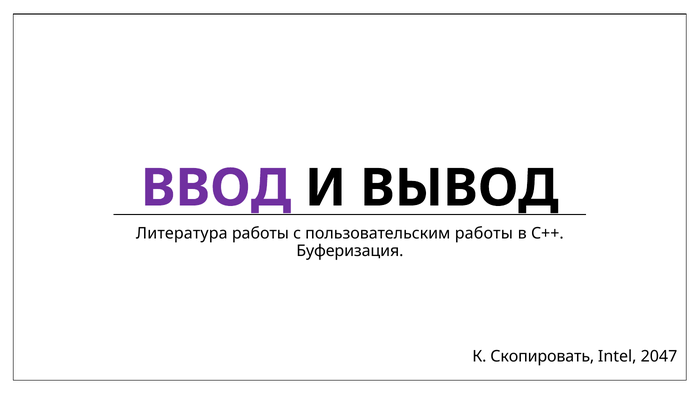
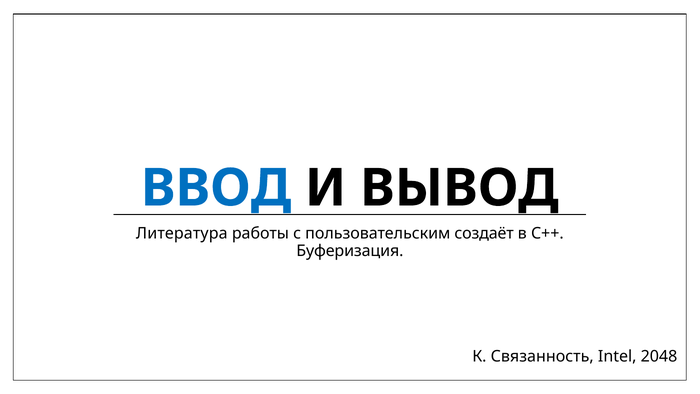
ВВОД colour: purple -> blue (216, 188)
пользовательским работы: работы -> создаёт (484, 233)
Скопировать: Скопировать -> Связанность (542, 356)
2047: 2047 -> 2048 (659, 356)
